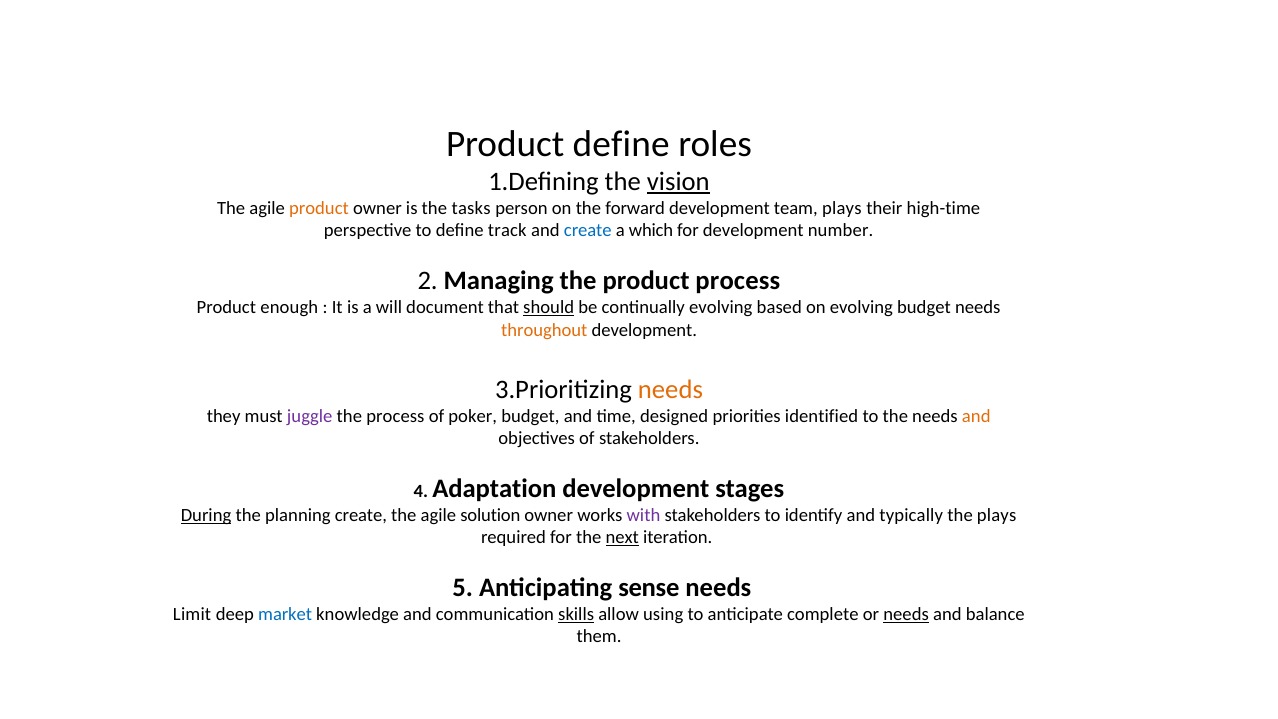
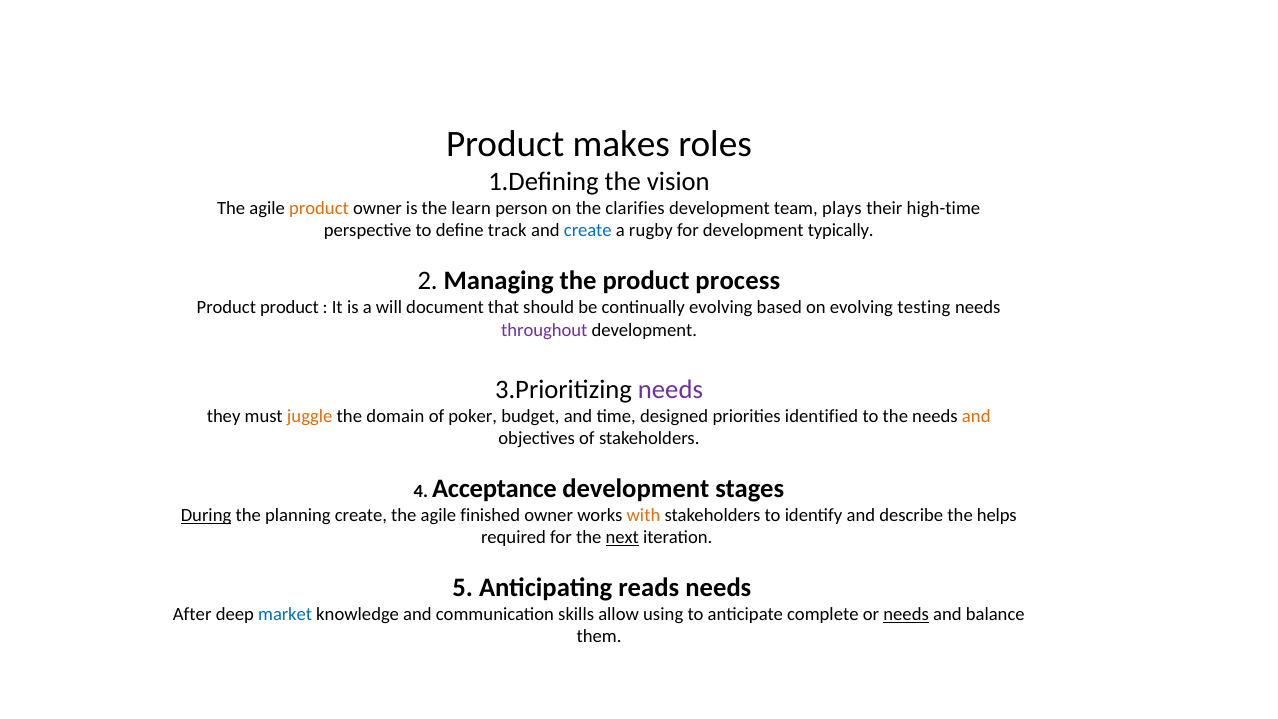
Product define: define -> makes (621, 144)
vision underline: present -> none (678, 182)
tasks: tasks -> learn (471, 208)
forward: forward -> clarifies (635, 208)
which: which -> rugby (651, 231)
number: number -> typically (841, 231)
Product enough: enough -> product (289, 307)
should underline: present -> none (549, 307)
evolving budget: budget -> testing (924, 307)
throughout colour: orange -> purple (544, 330)
needs colour: orange -> purple (670, 390)
juggle colour: purple -> orange (310, 416)
the process: process -> domain (395, 416)
Adaptation: Adaptation -> Acceptance (494, 489)
solution: solution -> finished (490, 515)
with colour: purple -> orange (643, 515)
typically: typically -> describe (911, 515)
the plays: plays -> helps (997, 515)
sense: sense -> reads (649, 588)
Limit: Limit -> After (192, 614)
skills underline: present -> none (576, 614)
